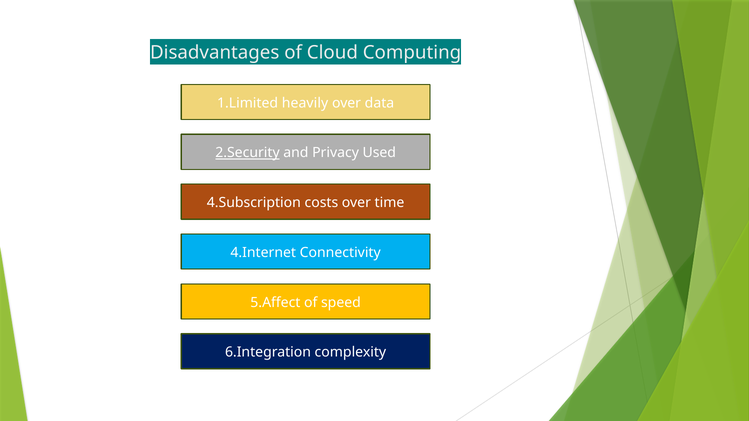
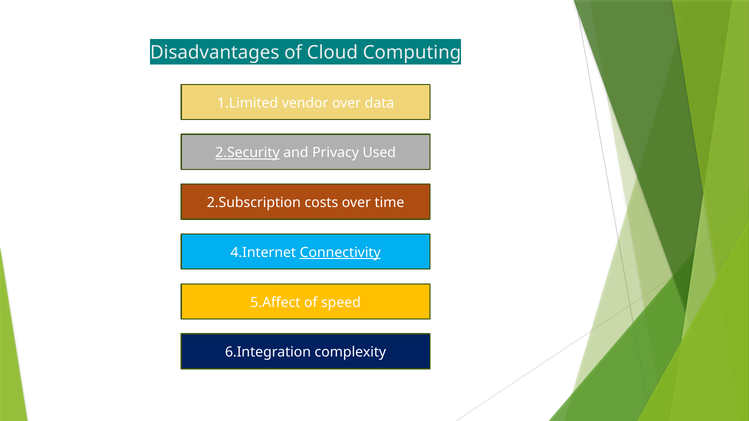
heavily: heavily -> vendor (305, 103)
4.Subscription: 4.Subscription -> 2.Subscription (254, 203)
Connectivity underline: none -> present (340, 253)
